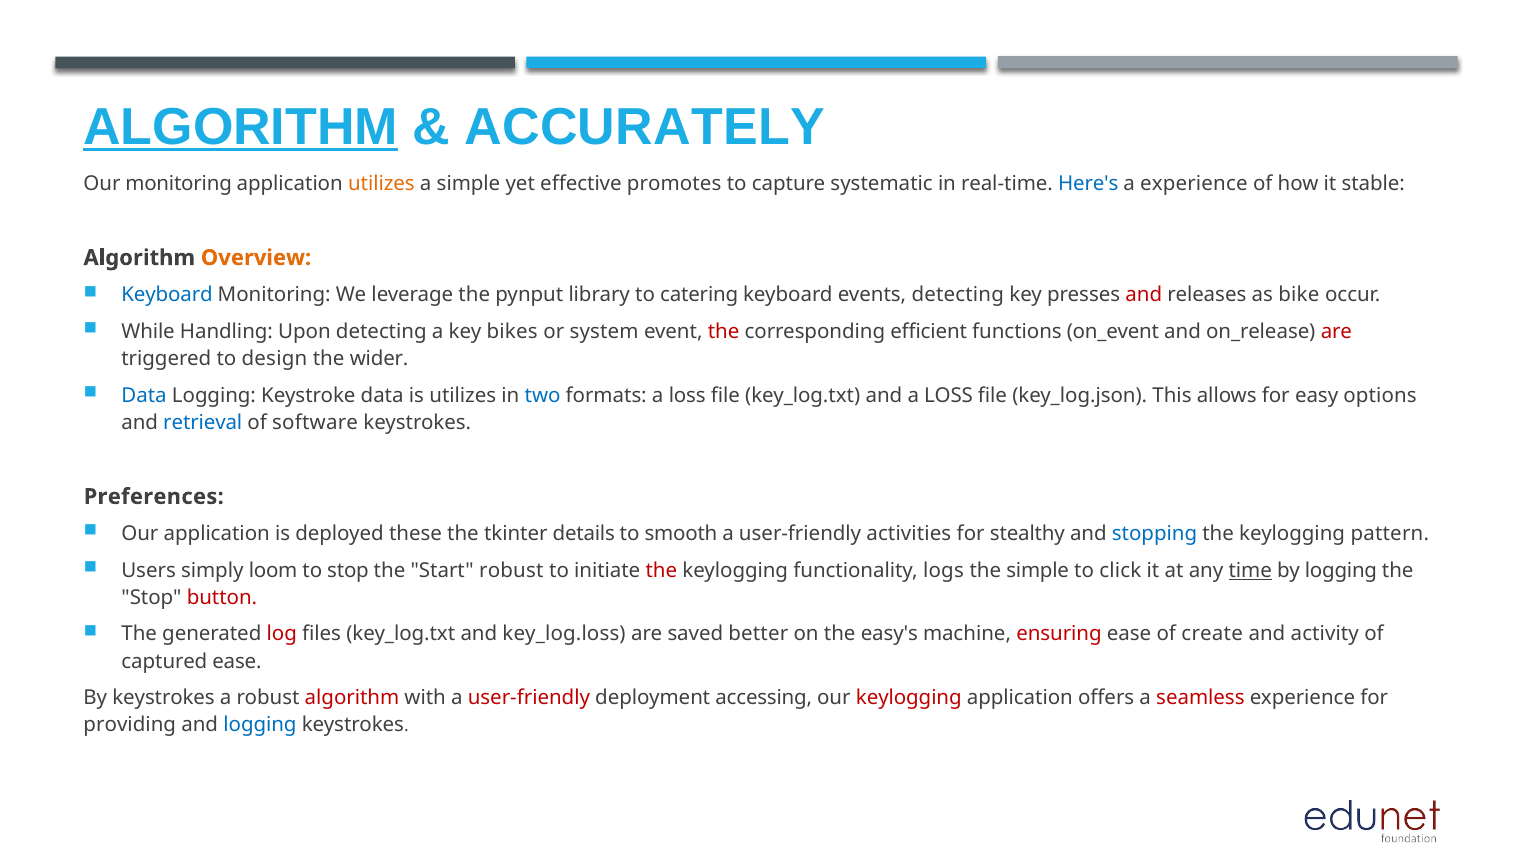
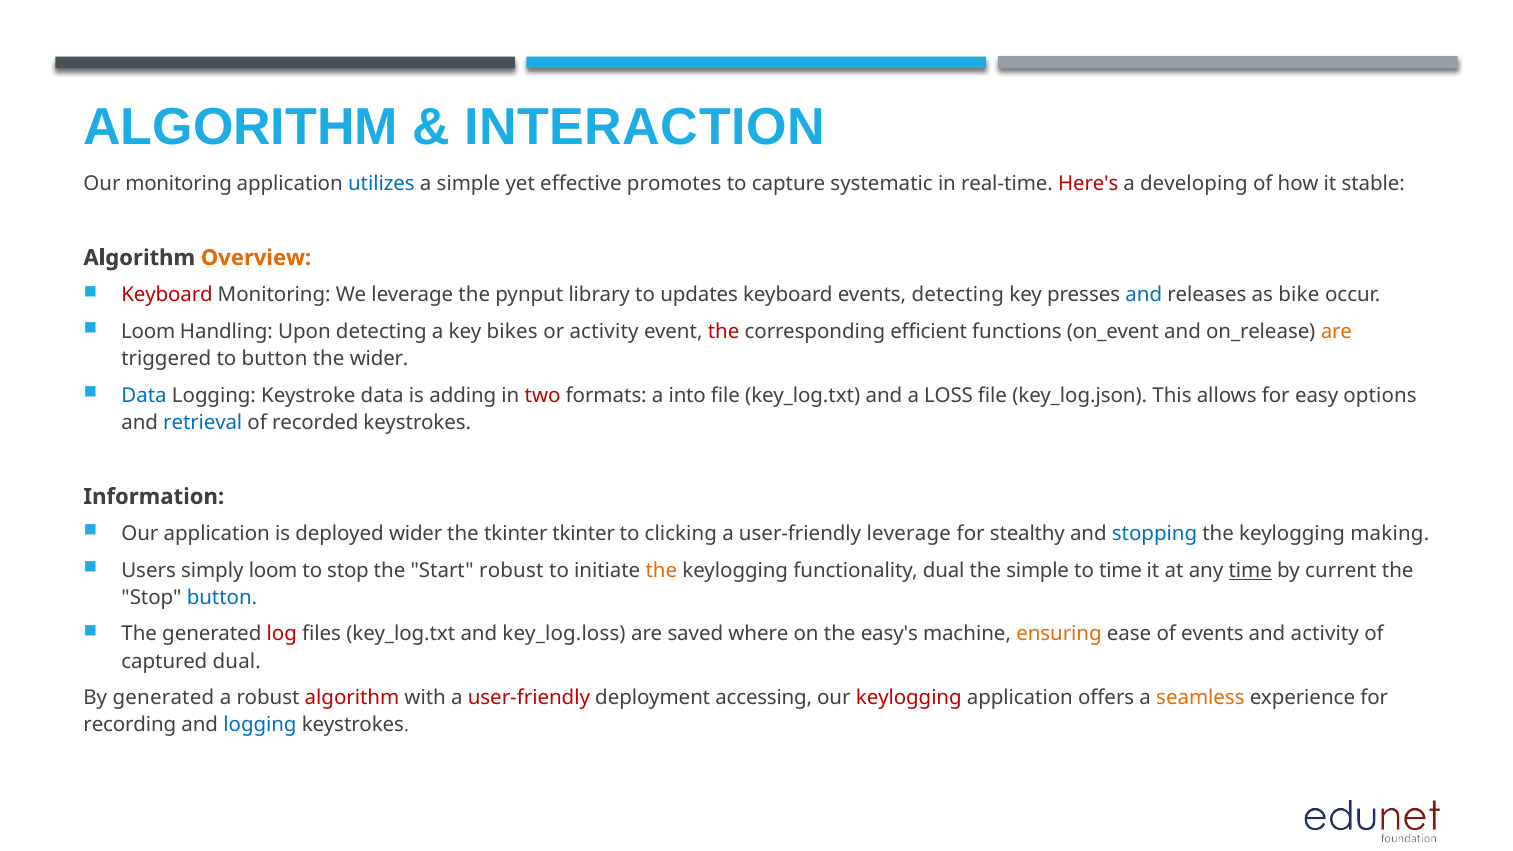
ALGORITHM underline: present -> none (241, 128)
ACCURATELY: ACCURATELY -> INTERACTION (645, 128)
utilizes colour: orange -> blue (381, 183)
Here's colour: blue -> red (1088, 183)
a experience: experience -> developing (1194, 183)
Keyboard colour: blue -> red (167, 295)
catering: catering -> updates (699, 295)
and colour: red -> blue (1144, 295)
While: While -> Loom (148, 332)
or system: system -> activity (604, 332)
are colour: red -> orange (1336, 332)
to design: design -> button (274, 359)
is utilizes: utilizes -> adding (463, 395)
two colour: blue -> red (543, 395)
formats a loss: loss -> into (687, 395)
software: software -> recorded (315, 422)
Preferences: Preferences -> Information (154, 497)
deployed these: these -> wider (416, 534)
tkinter details: details -> tkinter (584, 534)
smooth: smooth -> clicking (681, 534)
user-friendly activities: activities -> leverage (909, 534)
pattern: pattern -> making (1390, 534)
the colour: red -> orange (661, 571)
functionality logs: logs -> dual (944, 571)
to click: click -> time (1120, 571)
by logging: logging -> current (1341, 571)
button colour: red -> blue (222, 598)
better: better -> where (758, 634)
ensuring colour: red -> orange (1059, 634)
of create: create -> events (1212, 634)
captured ease: ease -> dual (237, 661)
By keystrokes: keystrokes -> generated (163, 698)
seamless colour: red -> orange (1200, 698)
providing: providing -> recording (130, 725)
